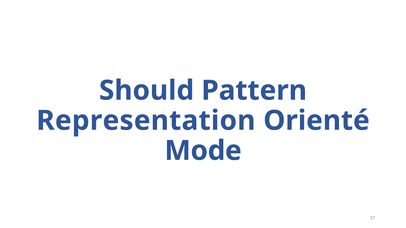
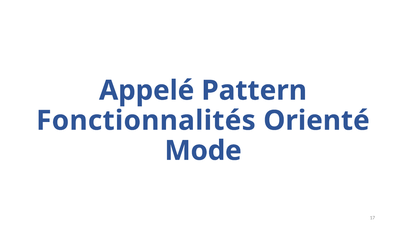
Should: Should -> Appelé (147, 91)
Representation: Representation -> Fonctionnalités (146, 121)
